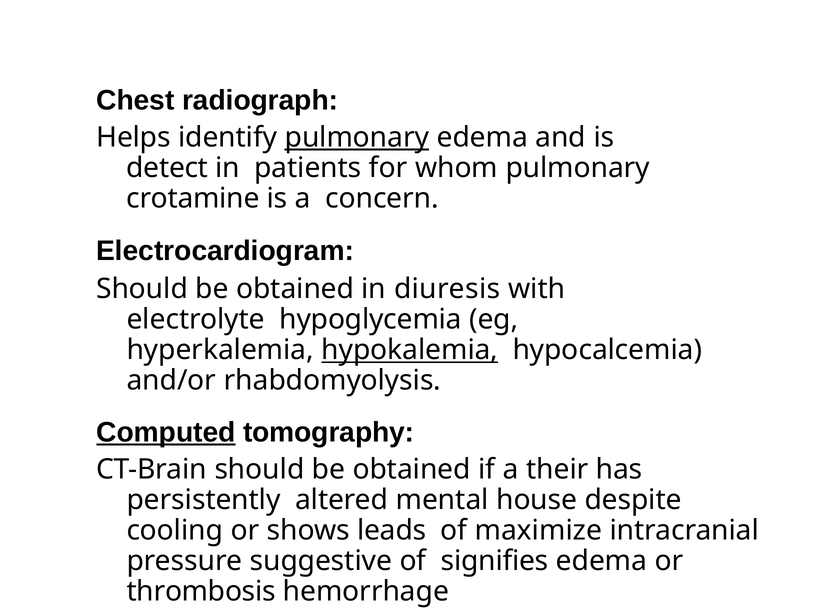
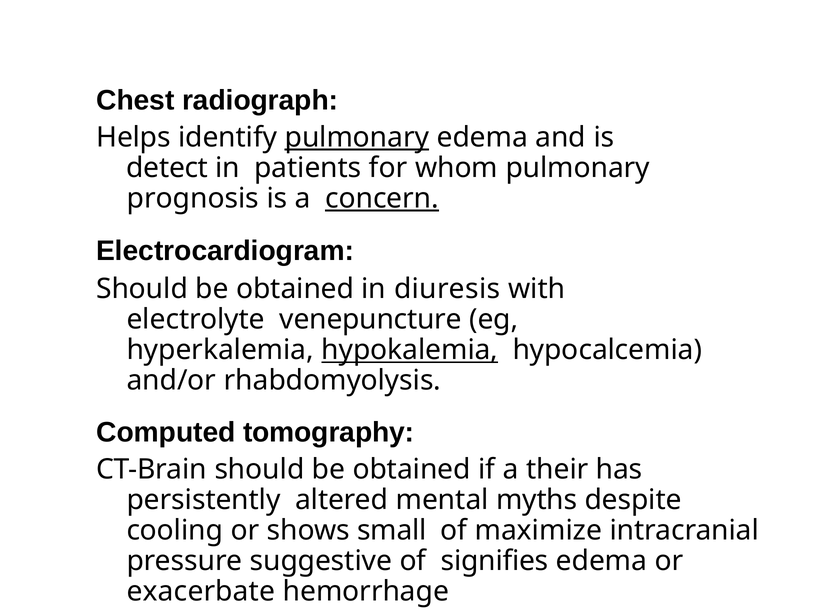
crotamine: crotamine -> prognosis (193, 198)
concern underline: none -> present (382, 198)
hypoglycemia: hypoglycemia -> venepuncture (371, 319)
Computed underline: present -> none (166, 432)
house: house -> myths (537, 499)
leads: leads -> small (392, 530)
thrombosis: thrombosis -> exacerbate (201, 591)
